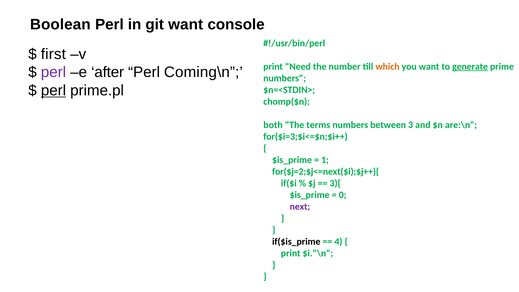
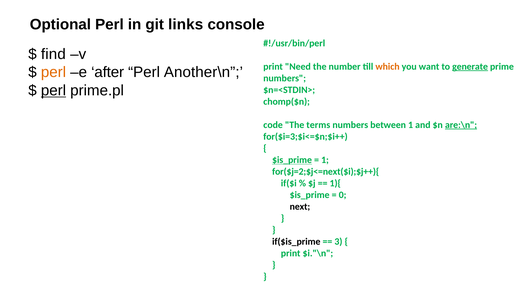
Boolean: Boolean -> Optional (60, 24)
git want: want -> links (186, 24)
first: first -> find (53, 54)
perl colour: purple -> orange (53, 72)
Coming\n: Coming\n -> Another\n (203, 72)
both: both -> code (273, 125)
between 3: 3 -> 1 (411, 125)
are:\n underline: none -> present (461, 125)
$is_prime underline: none -> present (292, 160)
3){: 3){ -> 1){ (335, 183)
next colour: purple -> black (300, 207)
4: 4 -> 3 (338, 242)
